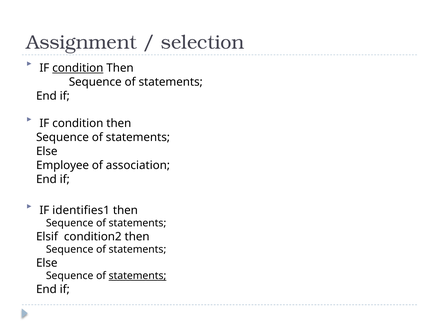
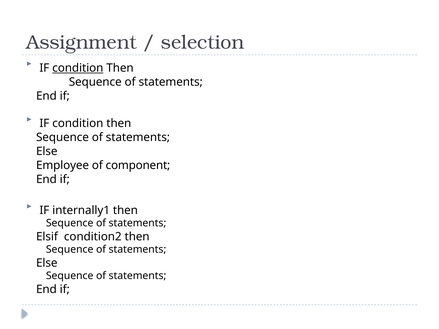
association: association -> component (138, 166)
identifies1: identifies1 -> internally1 (81, 210)
statements underline: present -> none (137, 276)
